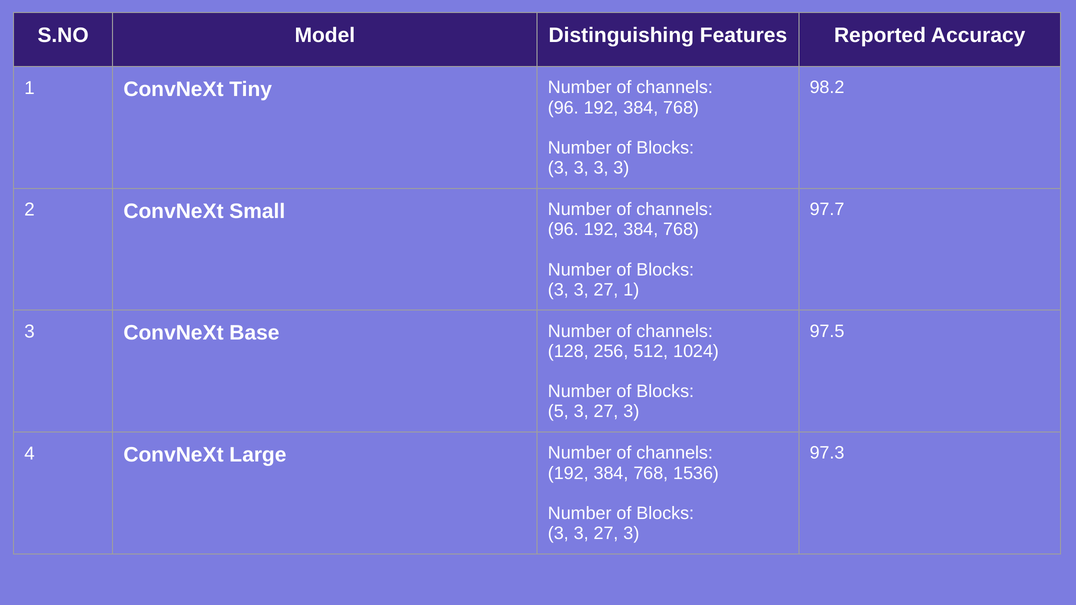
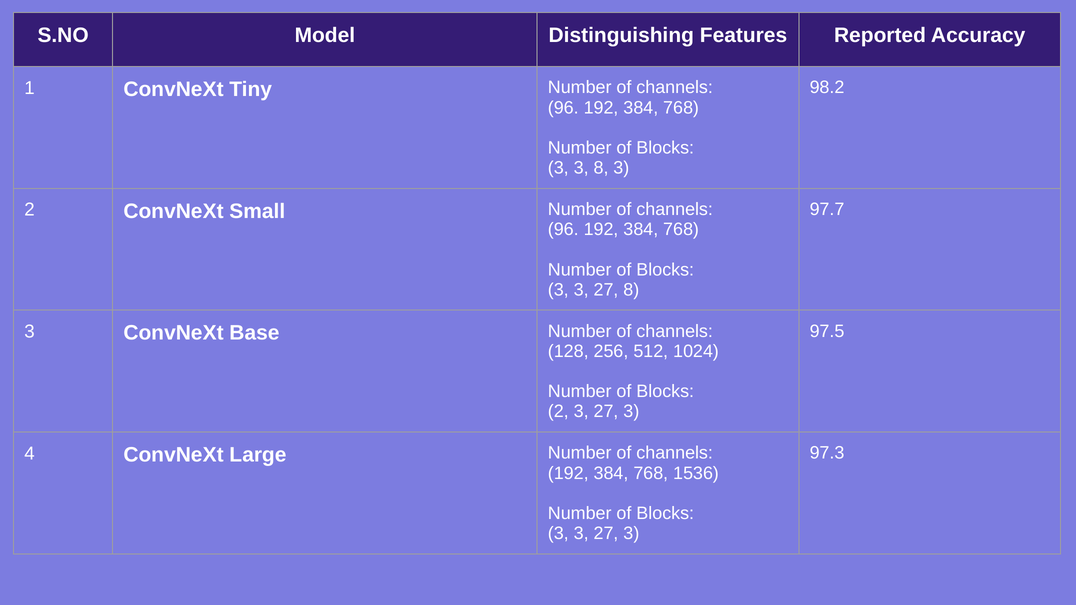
3: 3 -> 8 (601, 168)
27 1: 1 -> 8 (631, 290)
5: 5 -> 2 (558, 412)
